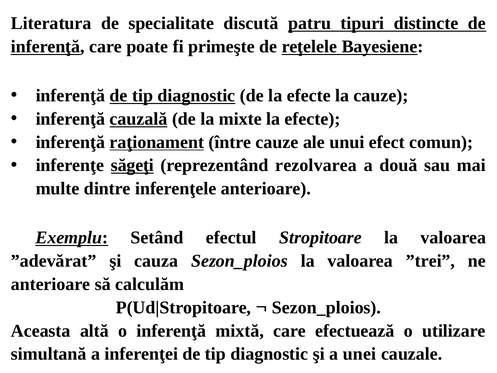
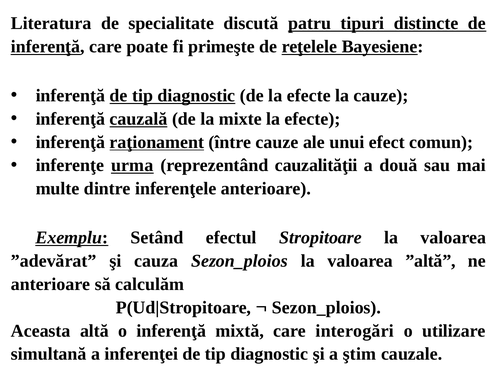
săgeţi: săgeţi -> urma (132, 165)
rezolvarea: rezolvarea -> cauzalităţii (316, 165)
”trei: ”trei -> ”altă (431, 261)
efectuează: efectuează -> interogări (355, 331)
unei: unei -> ştim (359, 354)
